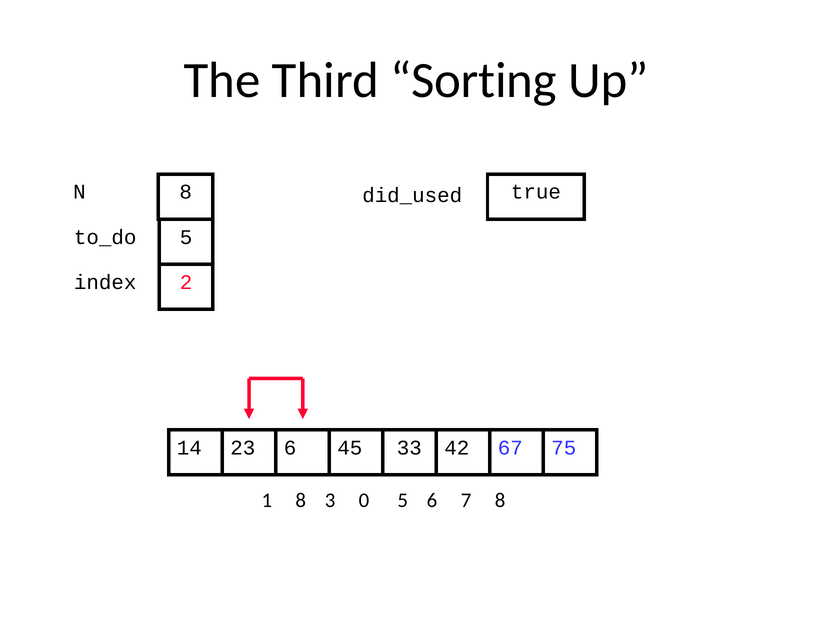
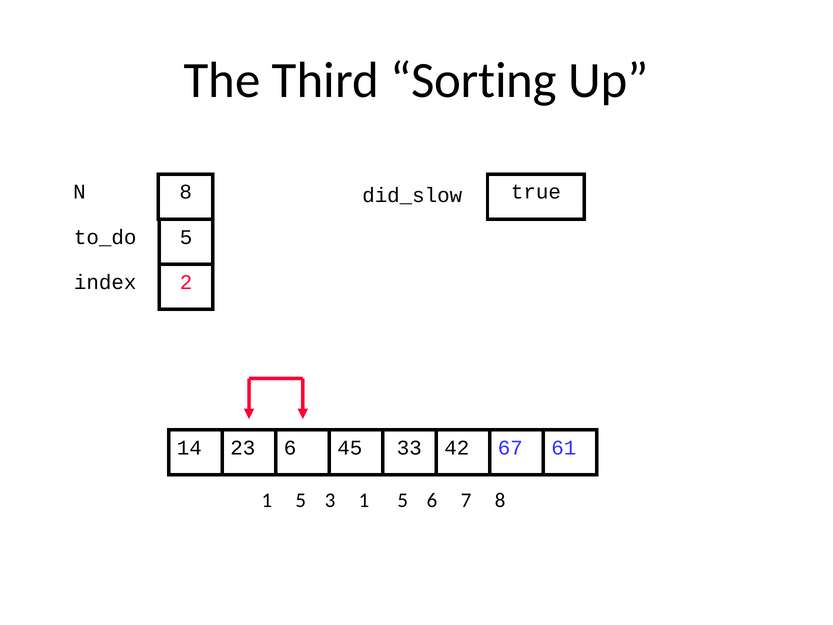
did_used: did_used -> did_slow (412, 195)
75: 75 -> 61 (564, 448)
8: 8 -> 5 (301, 500)
3 0: 0 -> 1 (364, 500)
